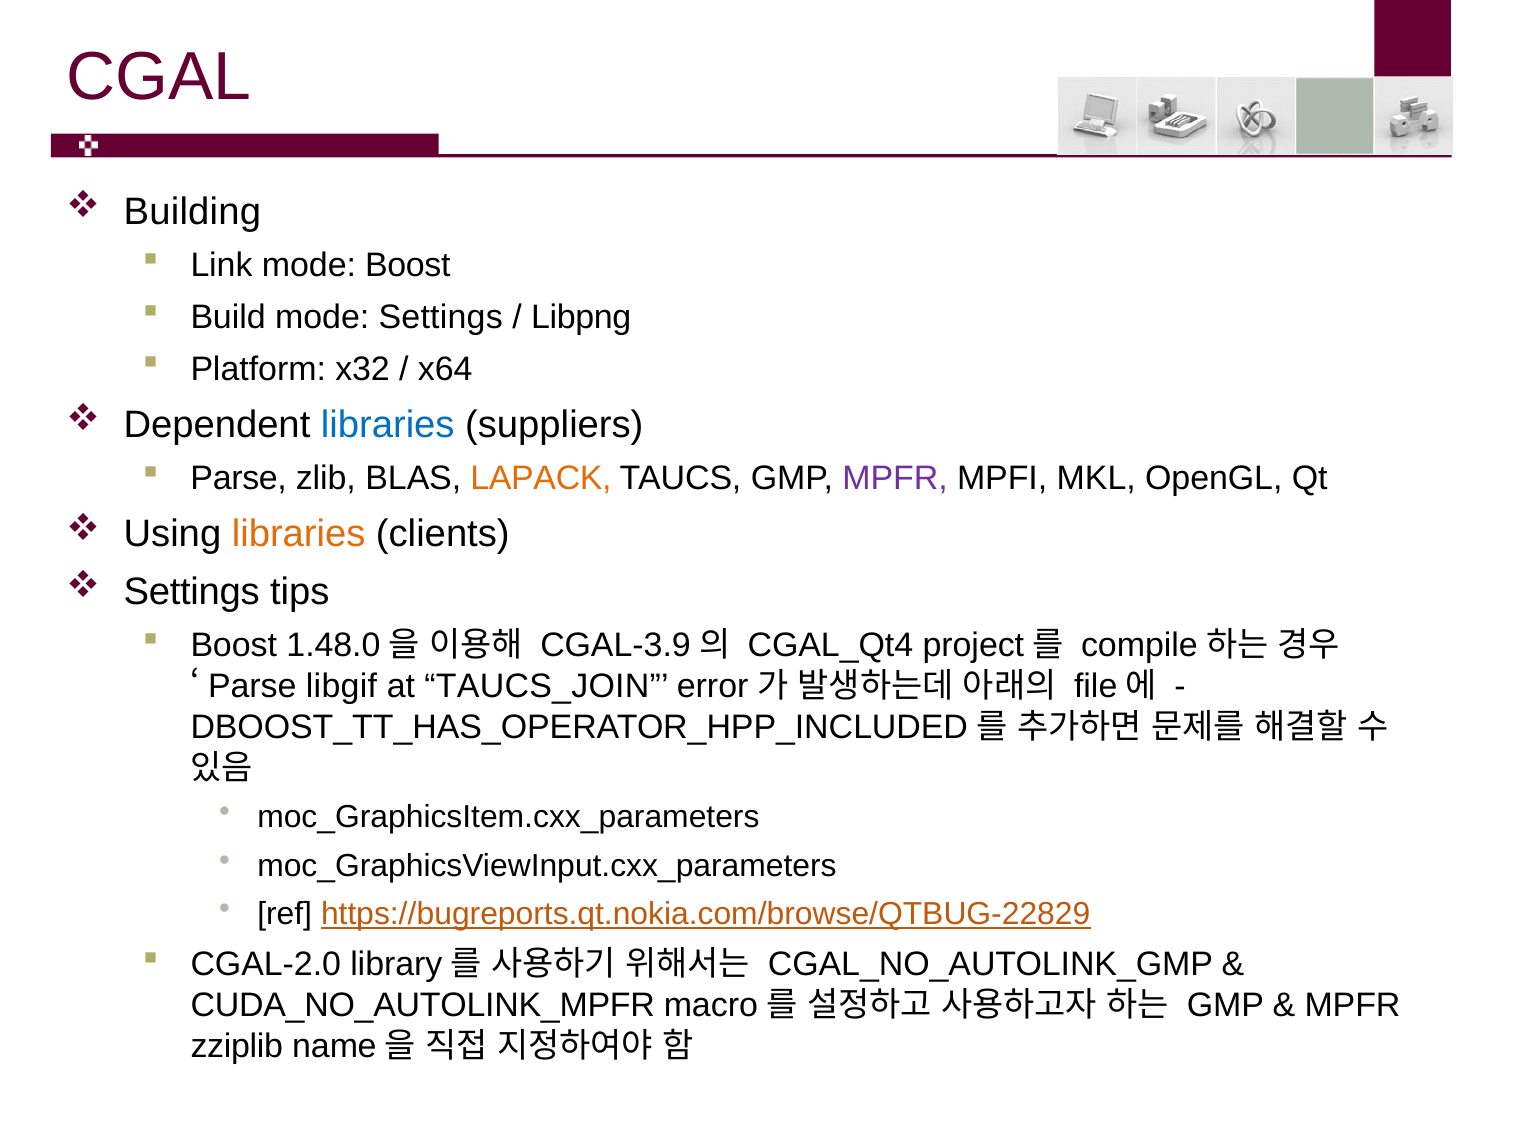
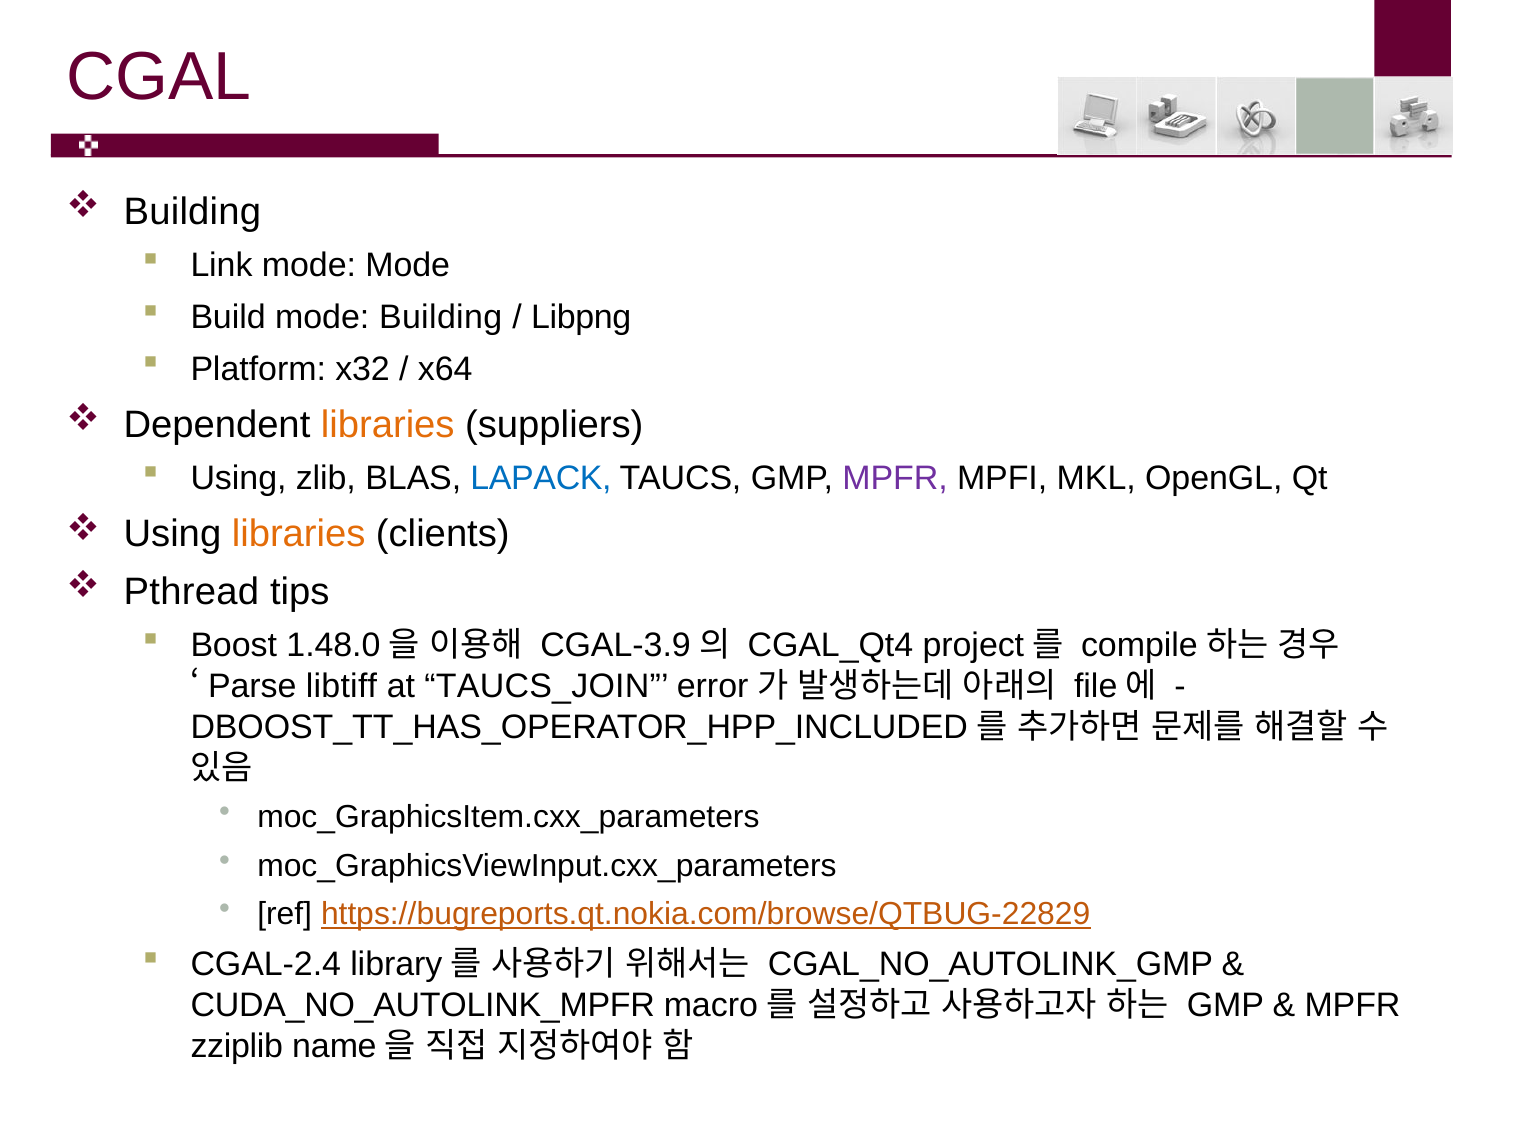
mode Boost: Boost -> Mode (408, 266)
mode Settings: Settings -> Building (441, 317)
libraries colour: blue -> orange (388, 425)
Parse: Parse -> Using (239, 479)
LAPACK colour: orange -> blue (541, 479)
Settings: Settings -> Pthread (191, 592)
libgif: libgif -> libtiff (341, 687)
CGAL-2.0: CGAL-2.0 -> CGAL-2.4 (266, 965)
